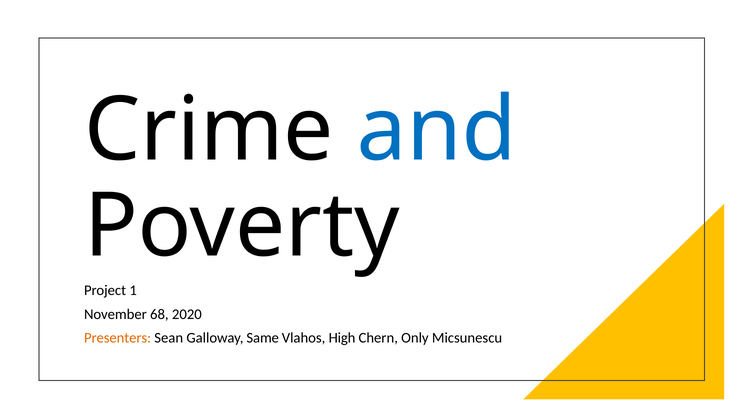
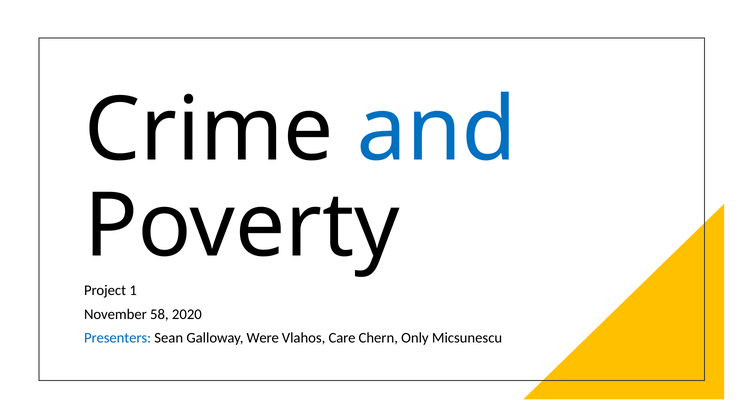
68: 68 -> 58 (159, 314)
Presenters colour: orange -> blue (118, 338)
Same: Same -> Were (263, 338)
High: High -> Care (342, 338)
